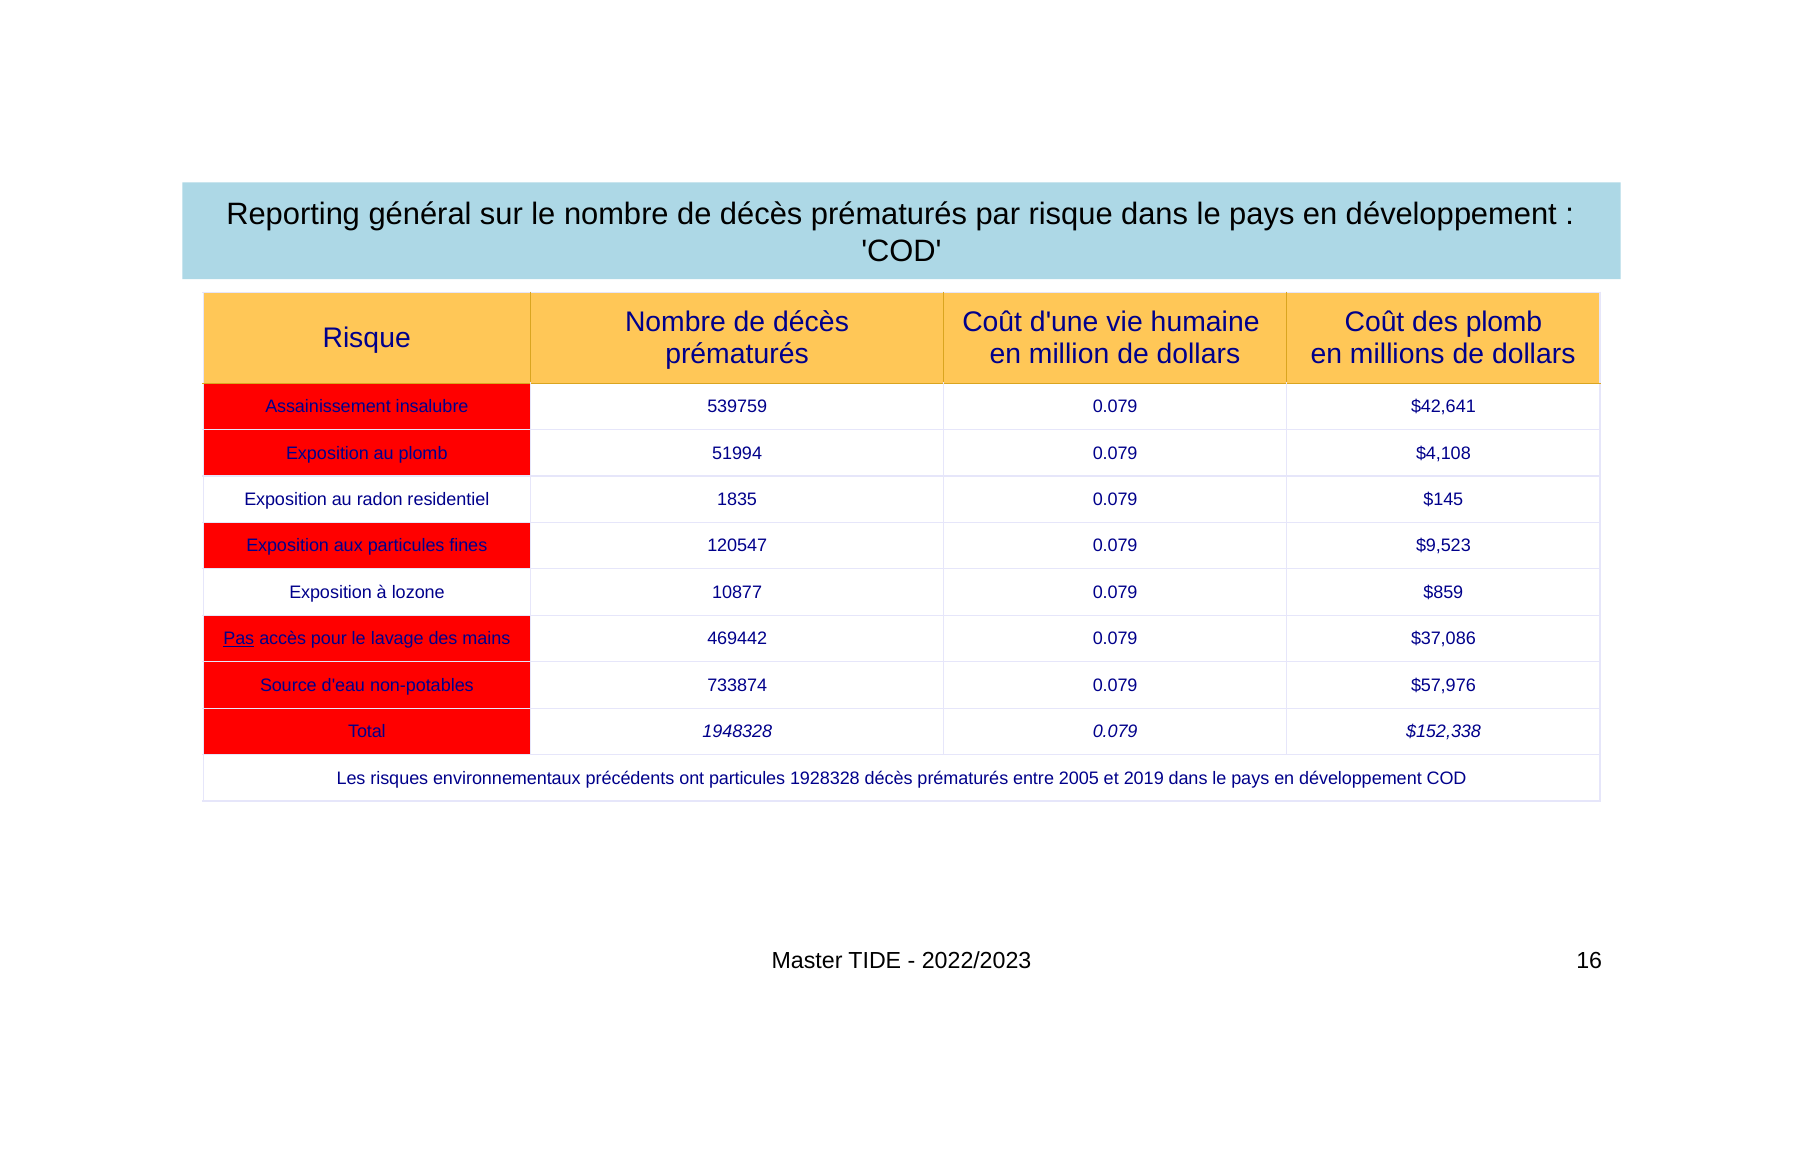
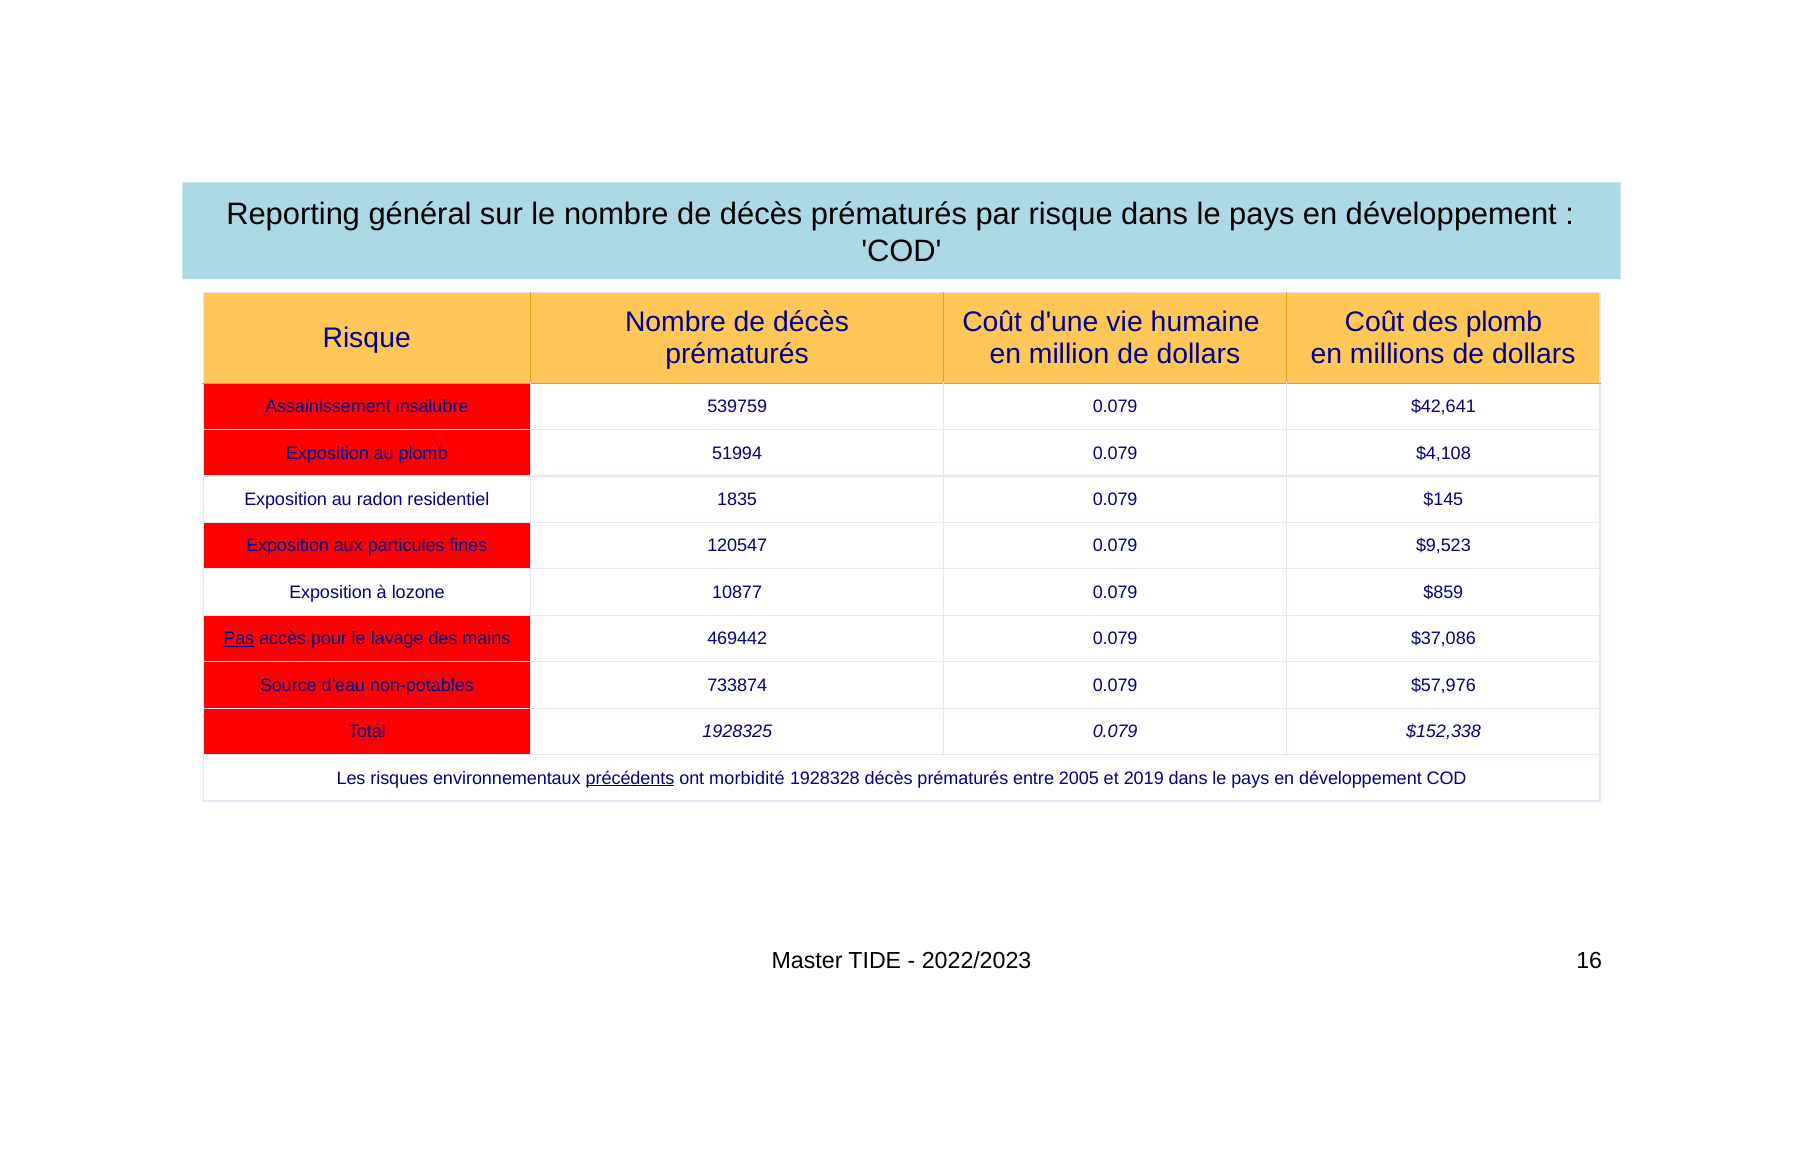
1948328: 1948328 -> 1928325 (737, 732)
précédents underline: none -> present (630, 778)
ont particules: particules -> morbidité (747, 778)
